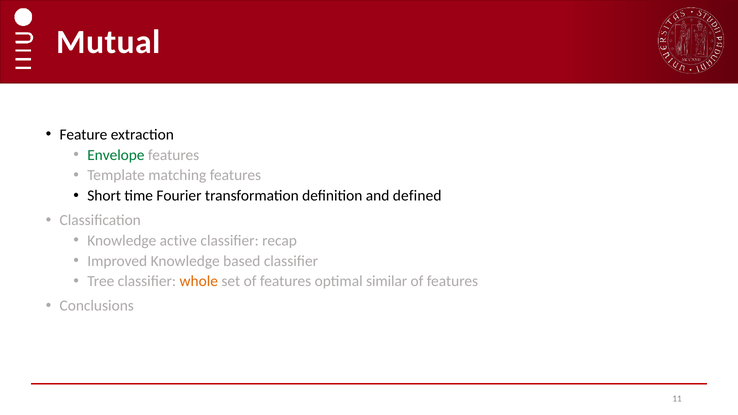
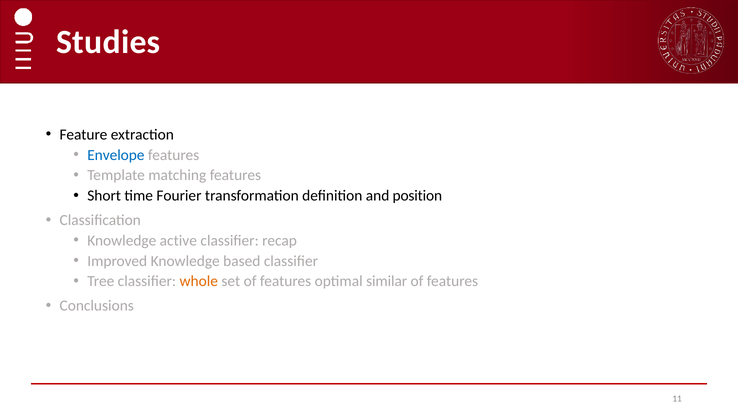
Mutual: Mutual -> Studies (108, 42)
Envelope colour: green -> blue (116, 155)
defined: defined -> position (417, 196)
